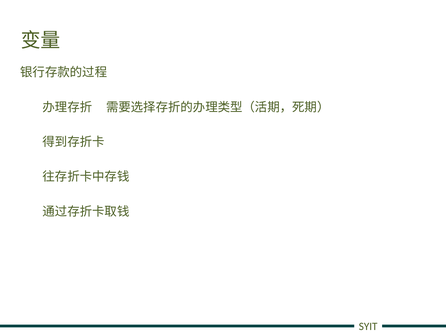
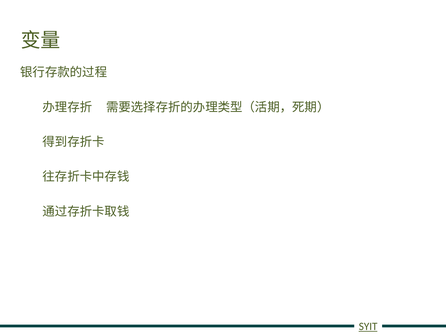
SYIT underline: none -> present (368, 326)
